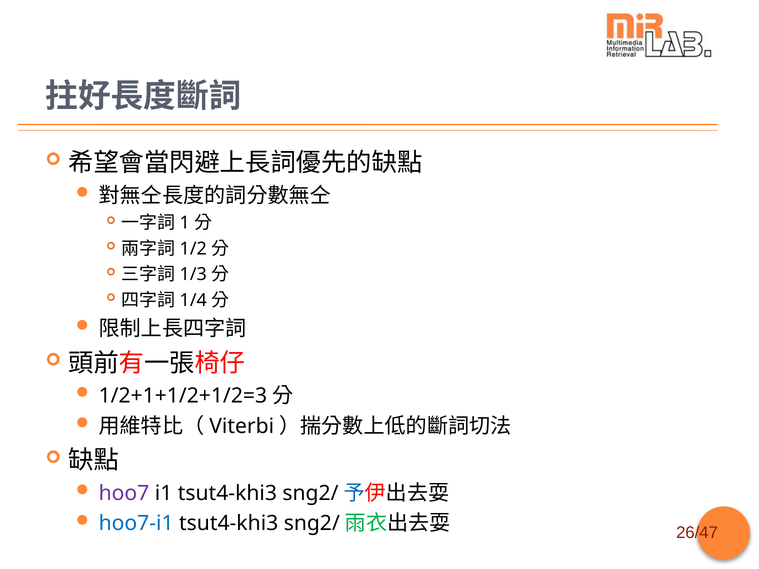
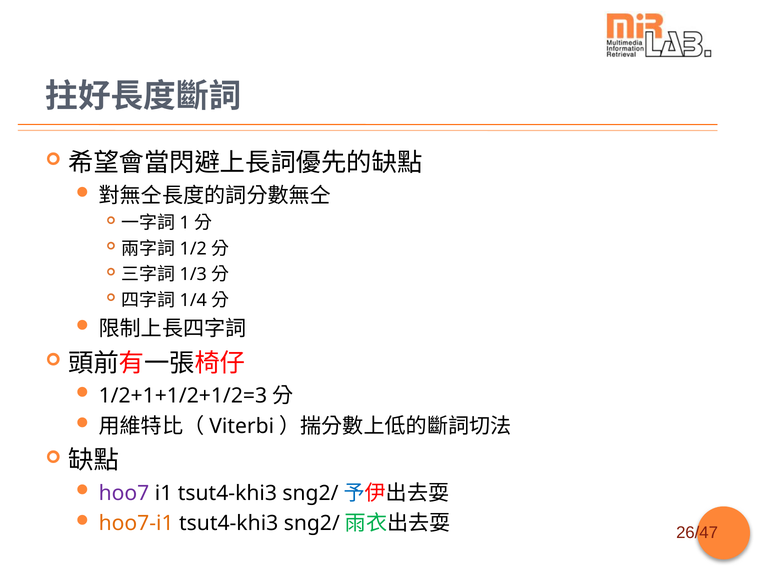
hoo7-i1 colour: blue -> orange (136, 524)
